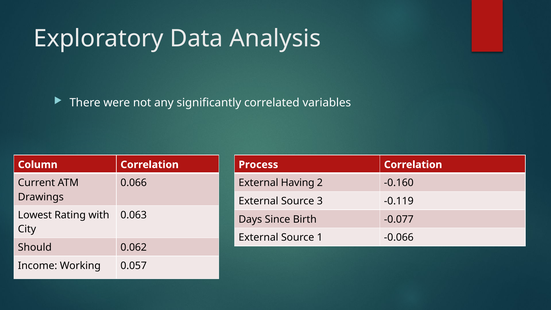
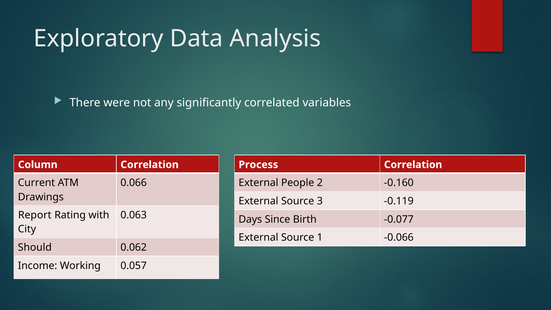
Having: Having -> People (298, 183)
Lowest: Lowest -> Report (35, 215)
